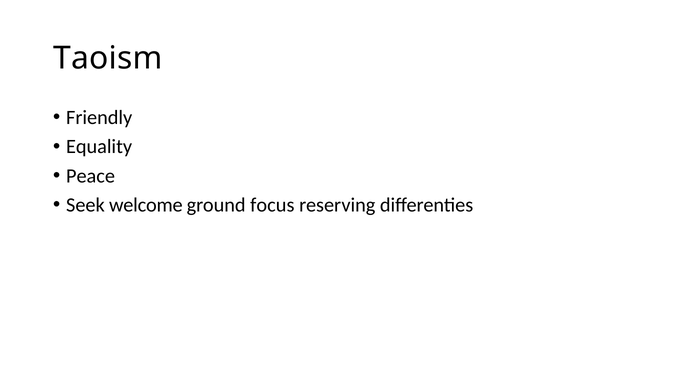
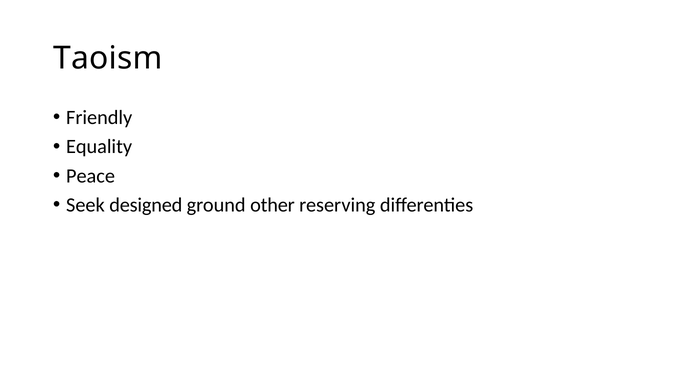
welcome: welcome -> designed (146, 205)
focus: focus -> other (272, 205)
